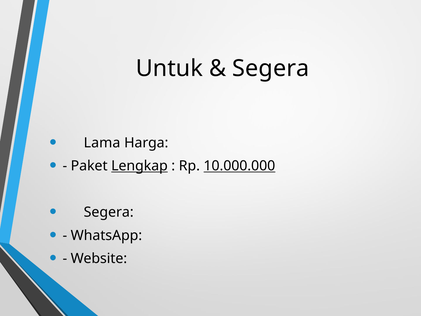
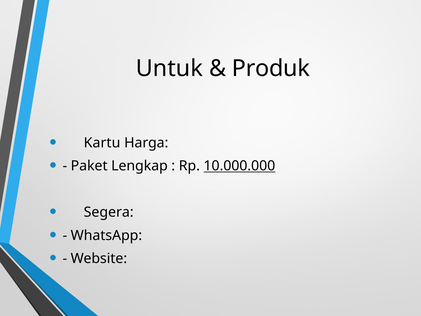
Segera: Segera -> Produk (271, 68)
Lama: Lama -> Kartu (102, 143)
Lengkap underline: present -> none (139, 166)
